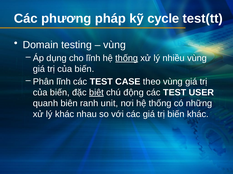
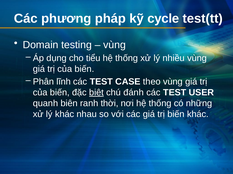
cho lĩnh: lĩnh -> tiểu (93, 58)
thống underline: present -> none (127, 58)
động: động -> đánh (134, 93)
unit: unit -> thời (110, 104)
